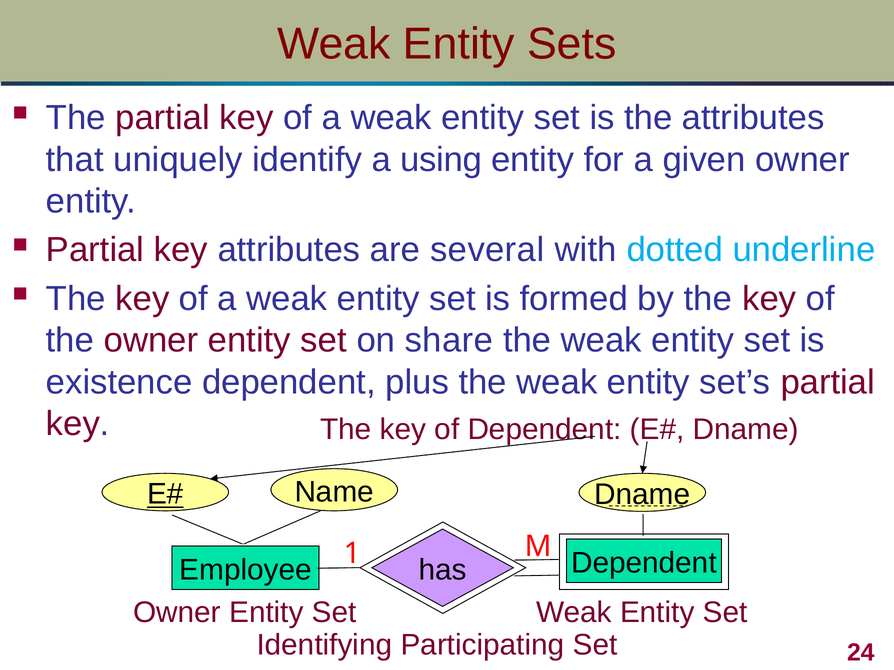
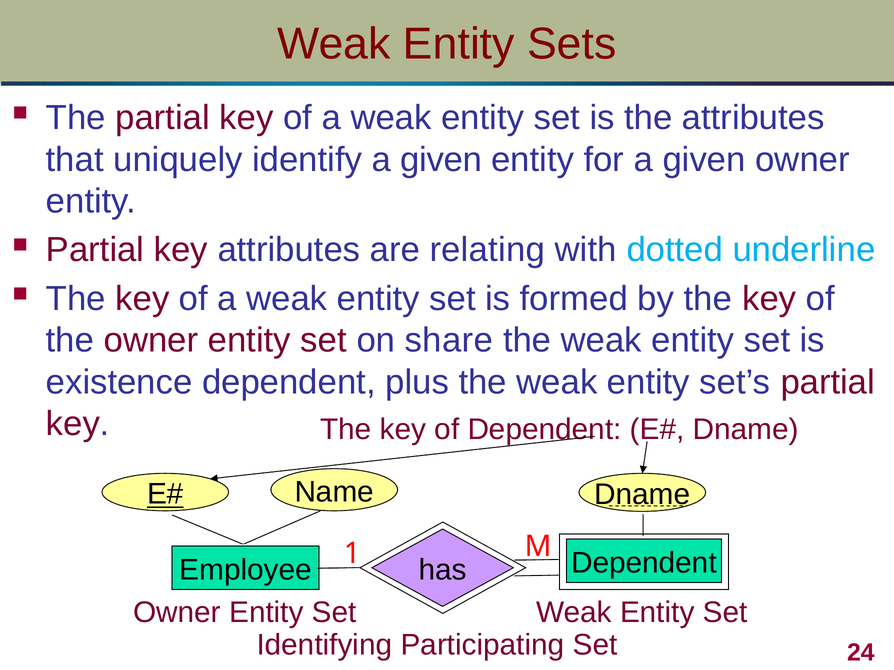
identify a using: using -> given (441, 160)
several: several -> relating (487, 250)
